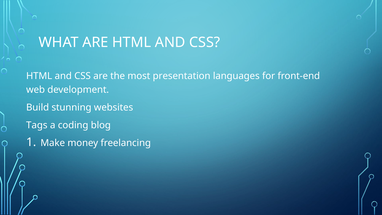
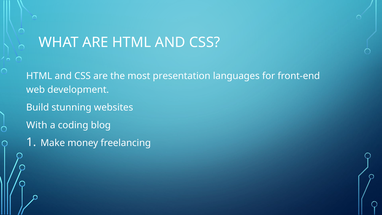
Tags: Tags -> With (37, 125)
